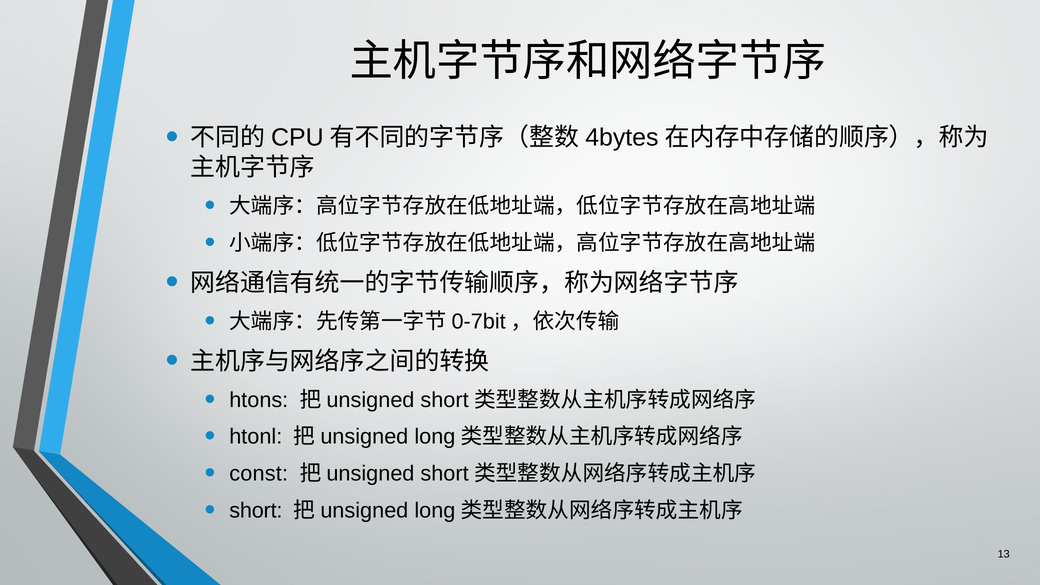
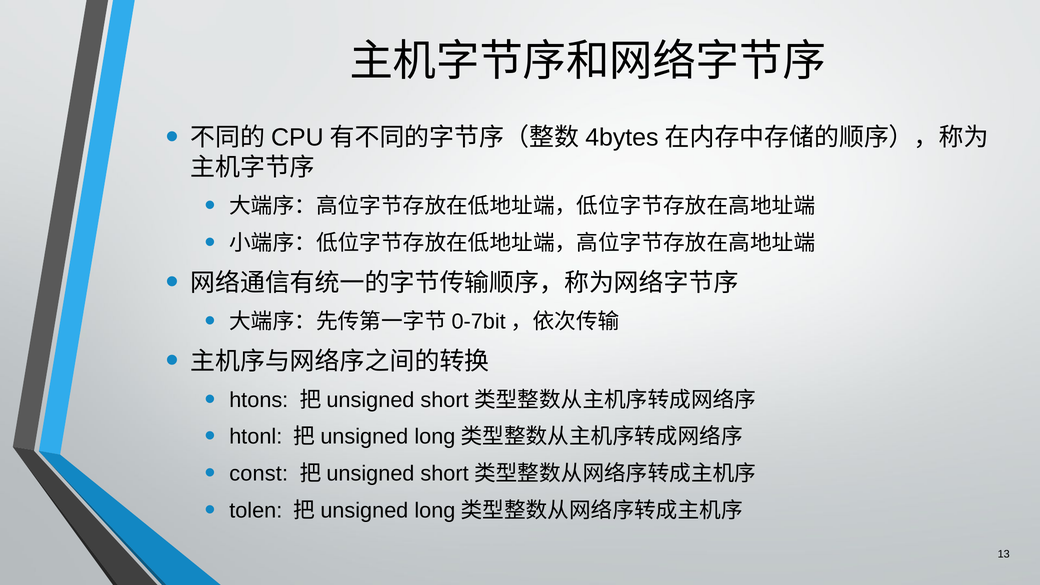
short: short -> tolen (256, 510)
